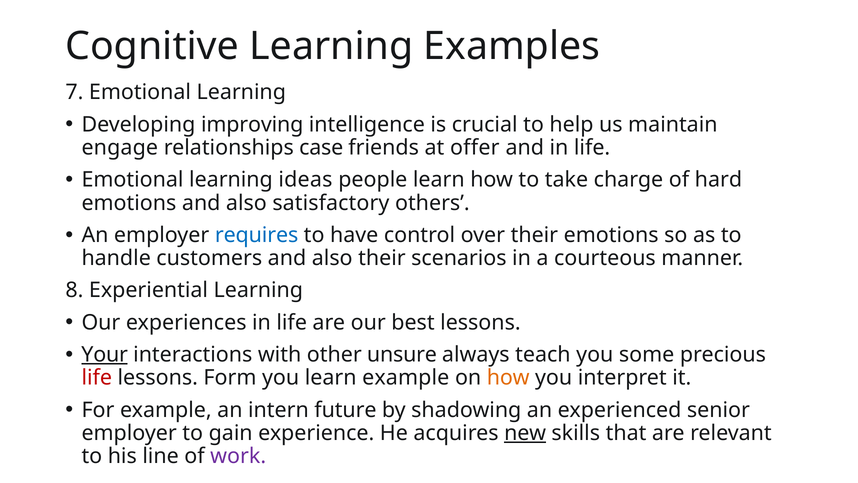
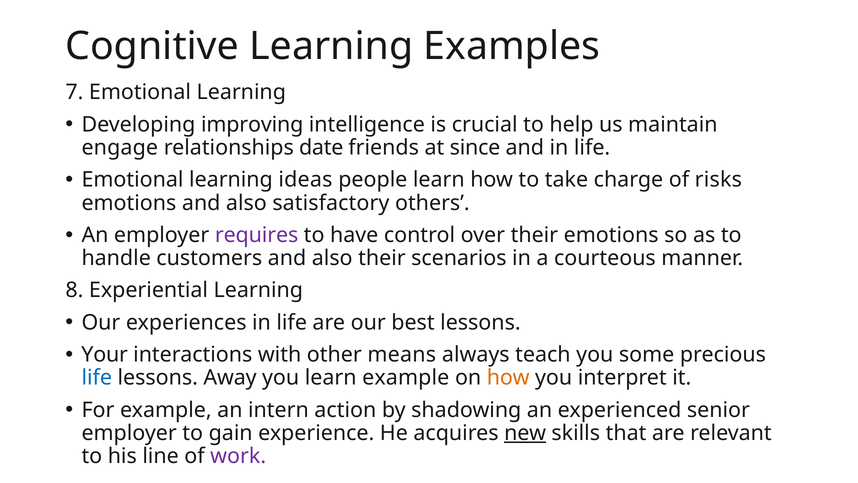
case: case -> date (321, 148)
offer: offer -> since (475, 148)
hard: hard -> risks (718, 180)
requires colour: blue -> purple (257, 235)
Your underline: present -> none (105, 354)
unsure: unsure -> means (402, 354)
life colour: red -> blue (97, 378)
Form: Form -> Away (230, 378)
future: future -> action (345, 410)
